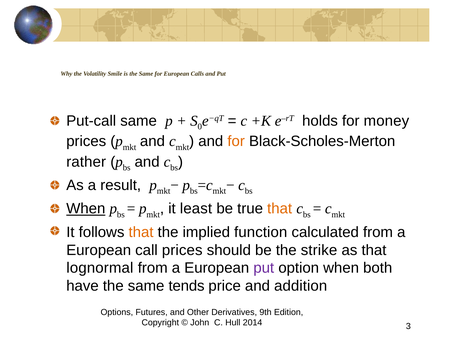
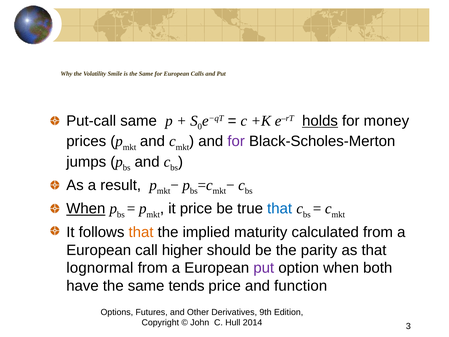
holds underline: none -> present (320, 121)
for colour: orange -> purple (236, 141)
rather: rather -> jumps (86, 162)
it least: least -> price (196, 209)
that colour: orange -> blue (280, 209)
function: function -> maturity (261, 232)
call prices: prices -> higher (182, 250)
strike: strike -> parity (319, 250)
addition: addition -> function (301, 286)
